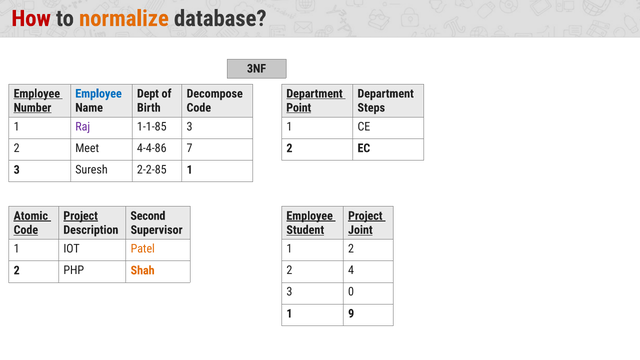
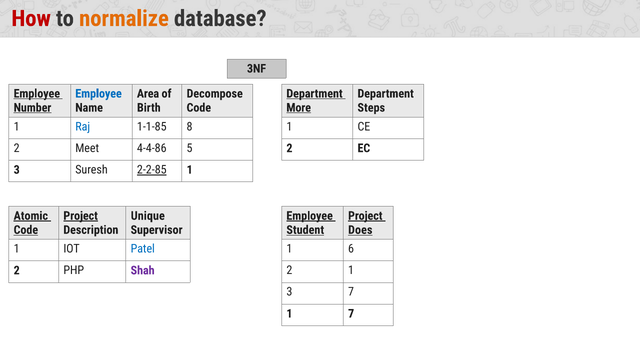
Dept: Dept -> Area (148, 94)
Point: Point -> More (299, 108)
Raj colour: purple -> blue (83, 127)
1-1-85 3: 3 -> 8 (190, 127)
7: 7 -> 5 (190, 148)
2-2-85 underline: none -> present (152, 170)
Second: Second -> Unique (148, 216)
Joint: Joint -> Does (360, 230)
Patel colour: orange -> blue (143, 249)
1 2: 2 -> 6 (351, 249)
2 4: 4 -> 1 (351, 270)
Shah colour: orange -> purple (143, 270)
3 0: 0 -> 7 (351, 292)
1 9: 9 -> 7 (351, 314)
